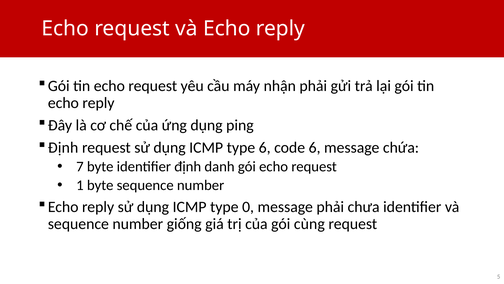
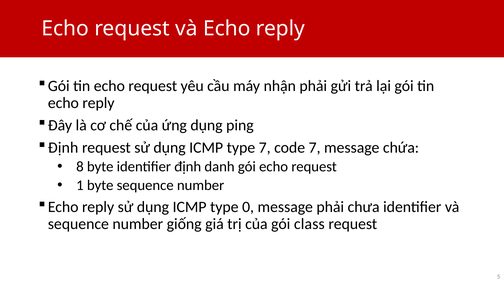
type 6: 6 -> 7 (265, 147)
code 6: 6 -> 7 (315, 147)
7: 7 -> 8 (80, 166)
cùng: cùng -> class (309, 224)
